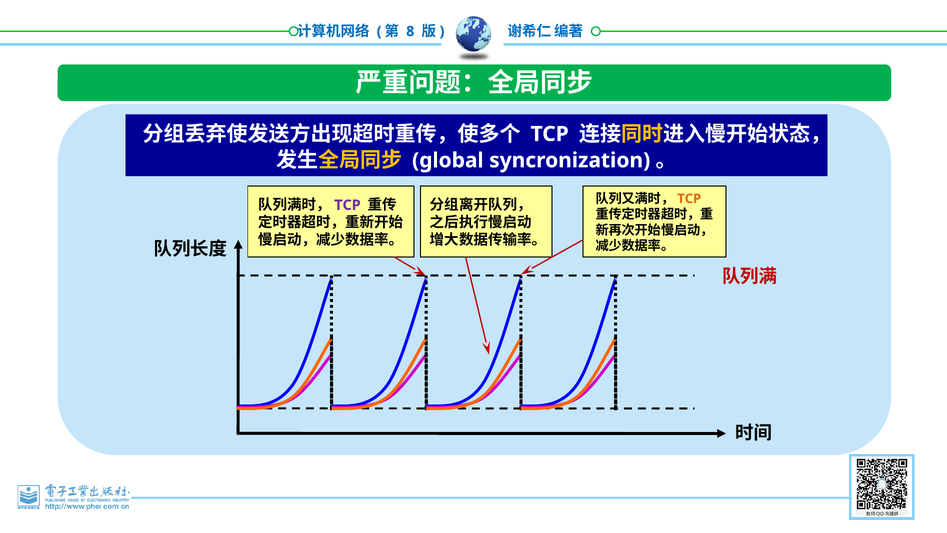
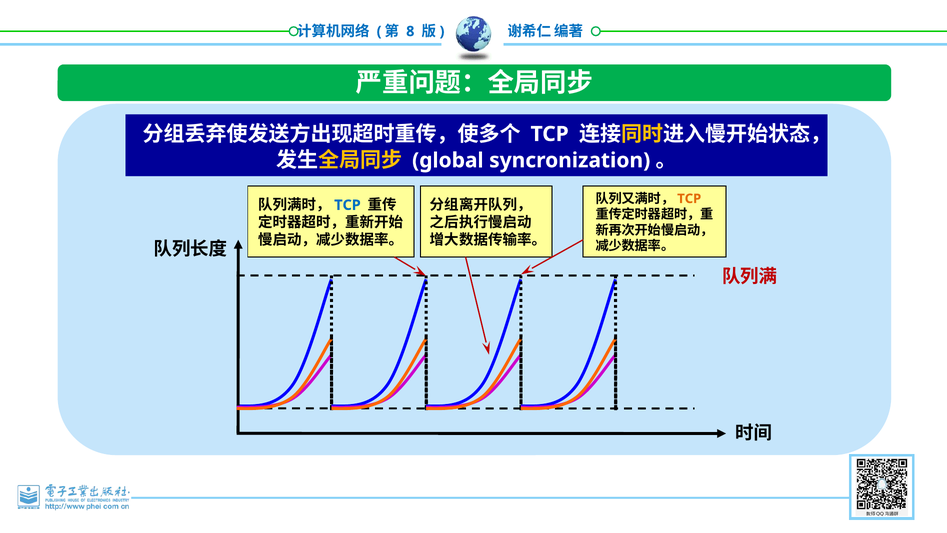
TCP colour: purple -> blue (347, 205)
